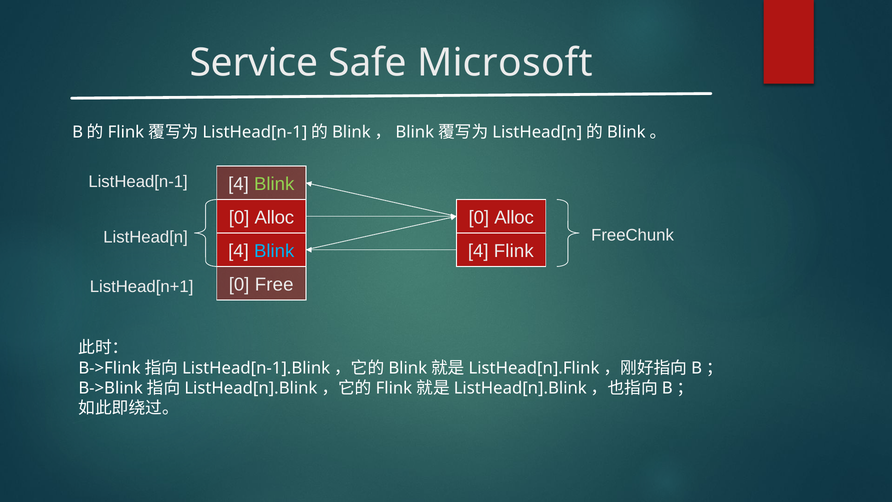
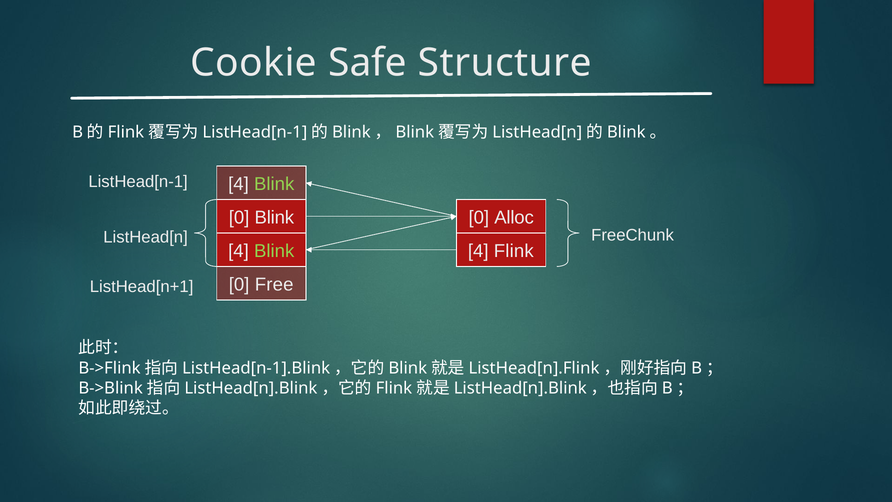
Service: Service -> Cookie (254, 63)
Microsoft: Microsoft -> Structure (505, 63)
Alloc: Alloc -> Blink (274, 217)
Blink colour: light blue -> light green (274, 251)
